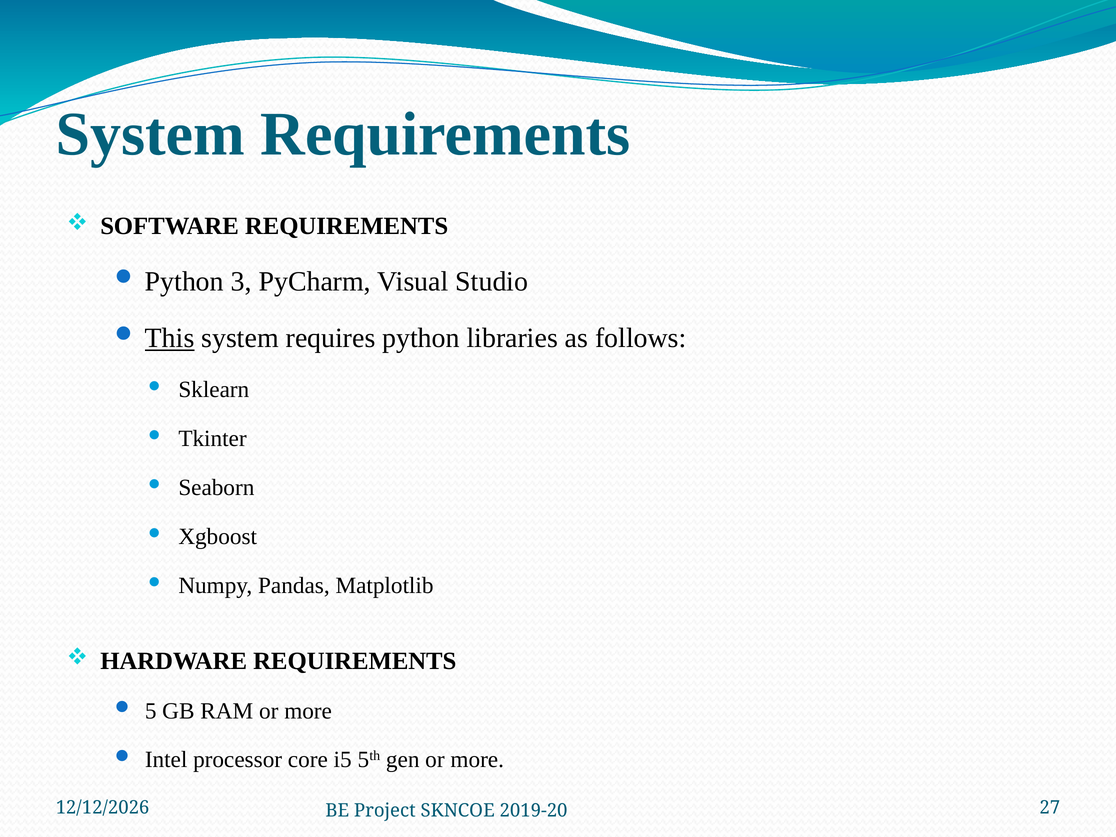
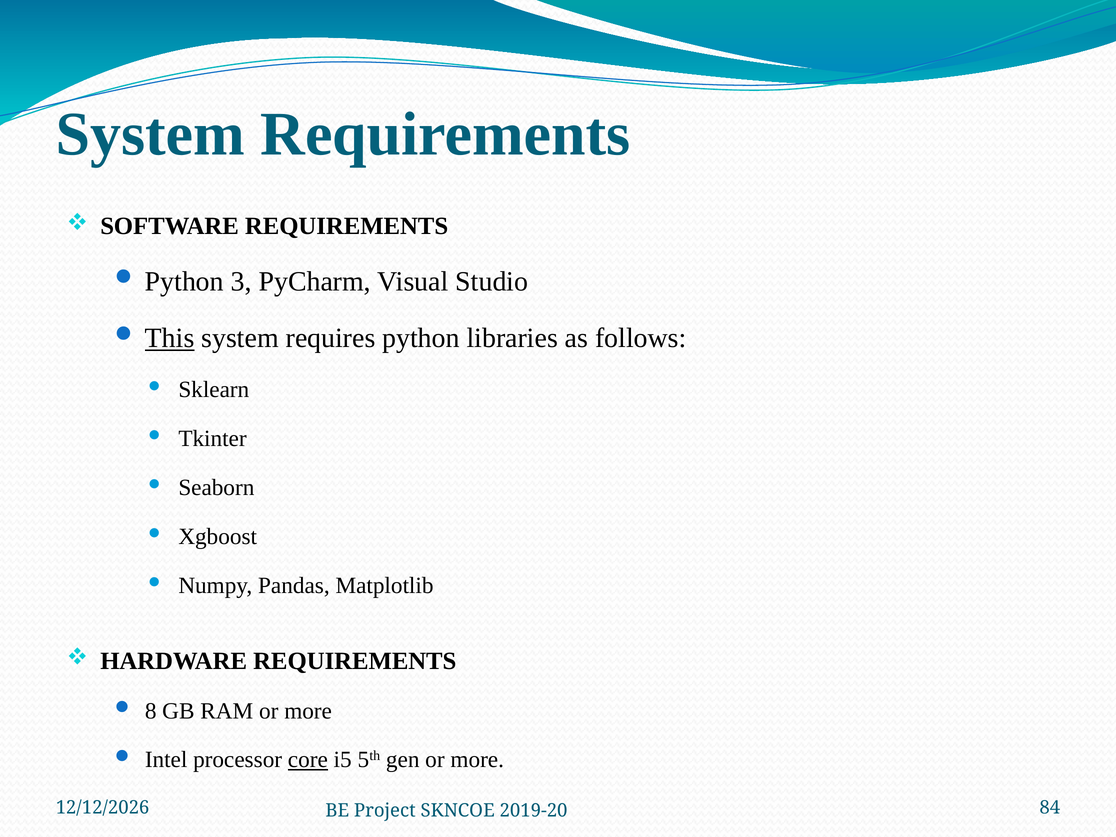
5: 5 -> 8 (151, 711)
core underline: none -> present (308, 760)
27: 27 -> 84 (1050, 807)
